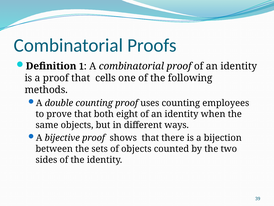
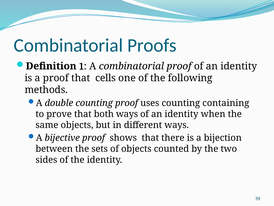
employees: employees -> containing (226, 103)
both eight: eight -> ways (127, 114)
